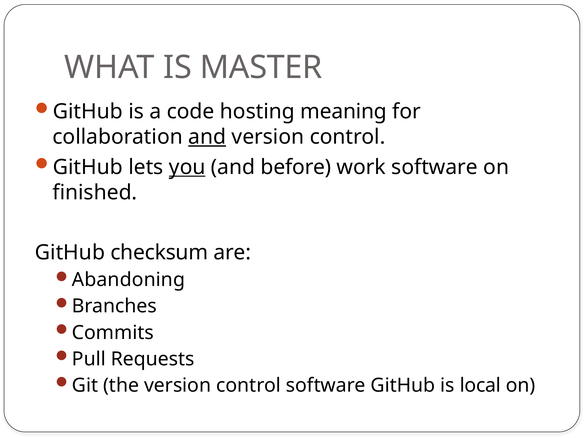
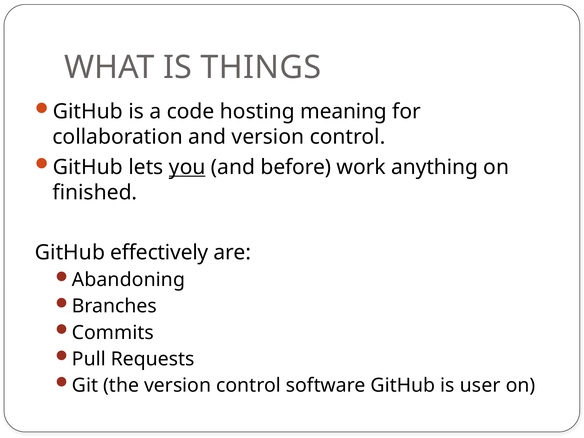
MASTER: MASTER -> THINGS (261, 67)
and underline: present -> none (207, 137)
work software: software -> anything (435, 167)
checksum: checksum -> effectively (159, 253)
local: local -> user (480, 385)
